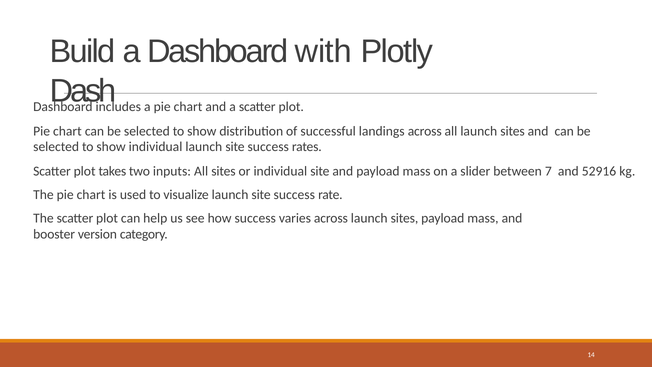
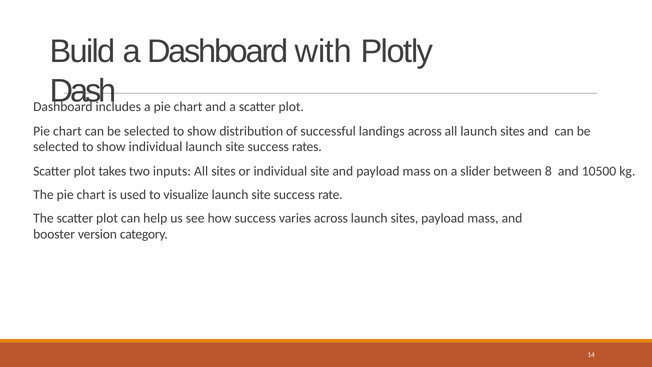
7: 7 -> 8 (548, 171)
52916: 52916 -> 10500 (599, 171)
